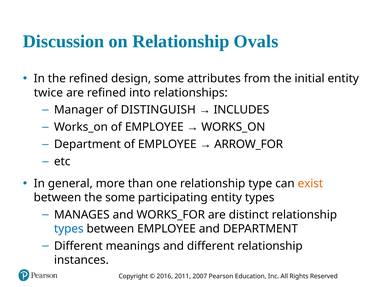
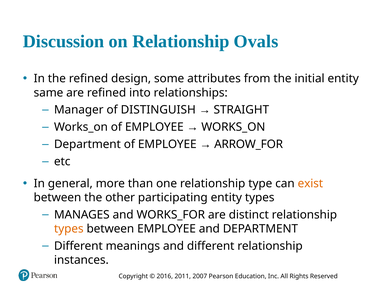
twice: twice -> same (48, 93)
INCLUDES: INCLUDES -> STRAIGHT (241, 110)
the some: some -> other (120, 198)
types colour: blue -> orange (69, 229)
